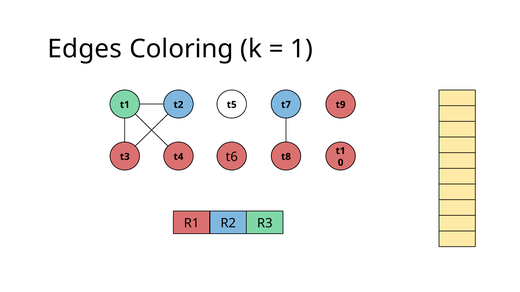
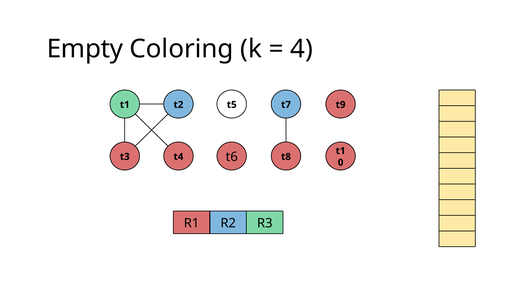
Edges: Edges -> Empty (85, 49)
1: 1 -> 4 (302, 49)
